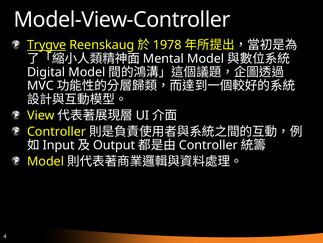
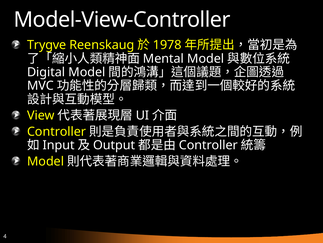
Trygve underline: present -> none (47, 45)
